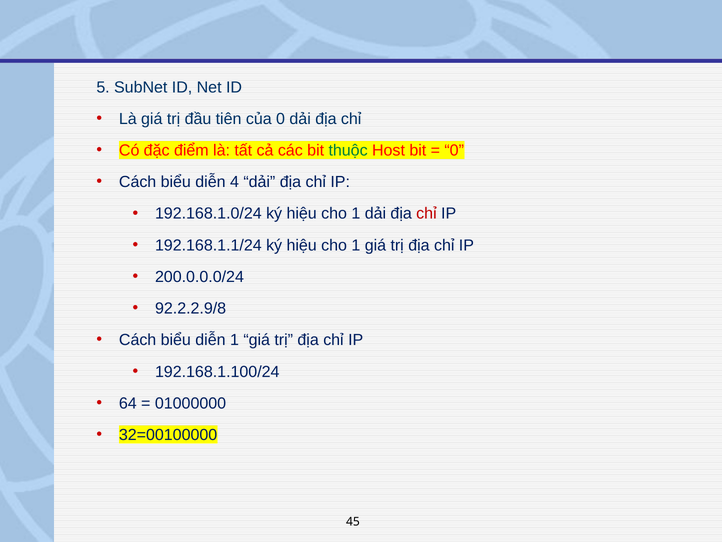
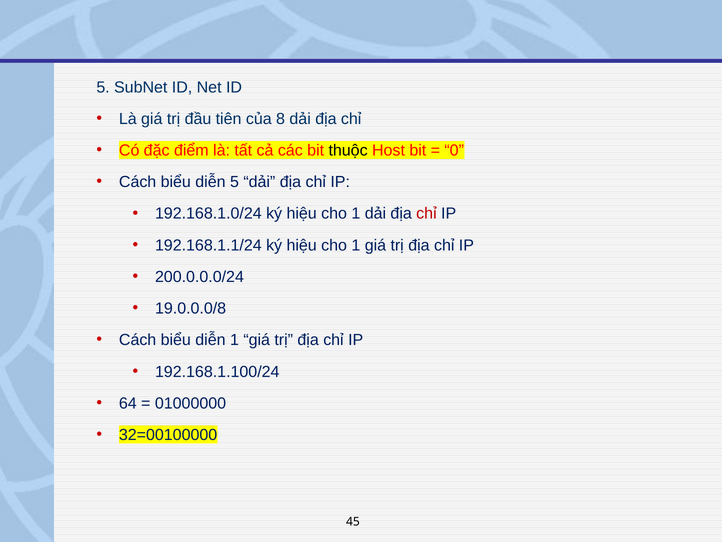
của 0: 0 -> 8 (281, 119)
thuộc colour: green -> black (348, 150)
diễn 4: 4 -> 5 (235, 182)
92.2.2.9/8: 92.2.2.9/8 -> 19.0.0.0/8 (191, 308)
